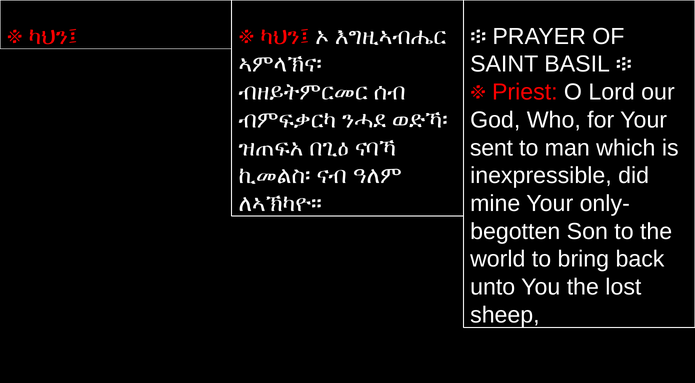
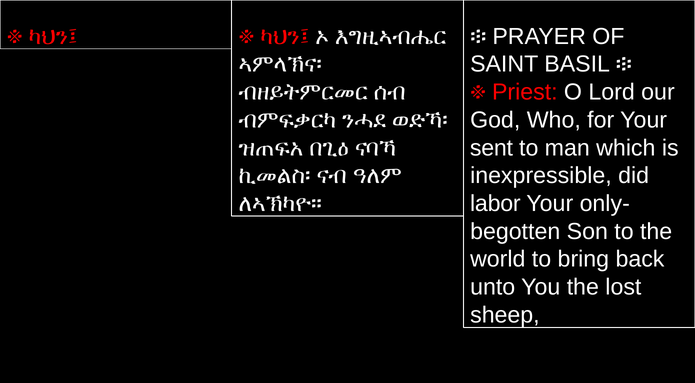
mine: mine -> labor (495, 203)
